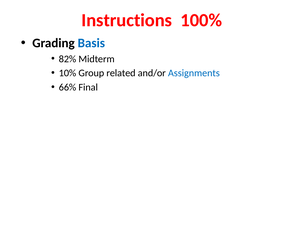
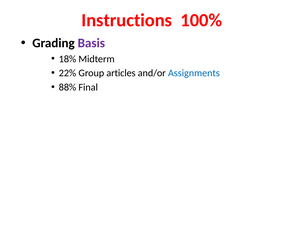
Basis colour: blue -> purple (91, 43)
82%: 82% -> 18% (67, 59)
10%: 10% -> 22% (67, 73)
related: related -> articles (121, 73)
66%: 66% -> 88% (67, 87)
